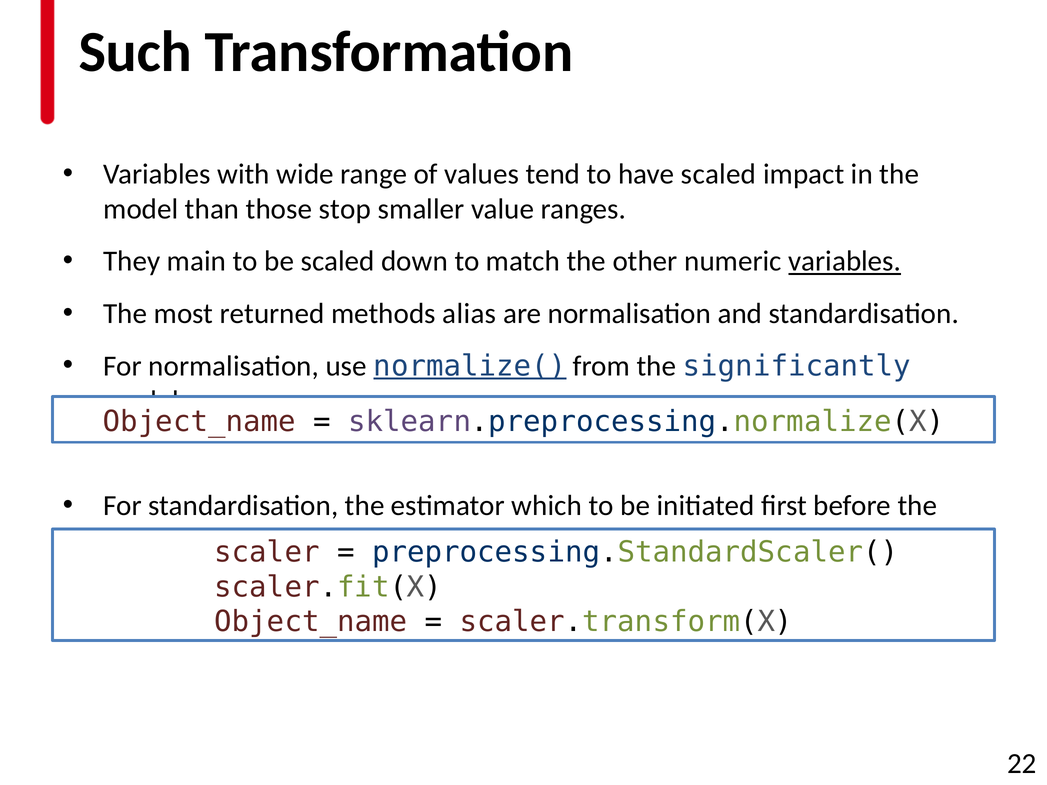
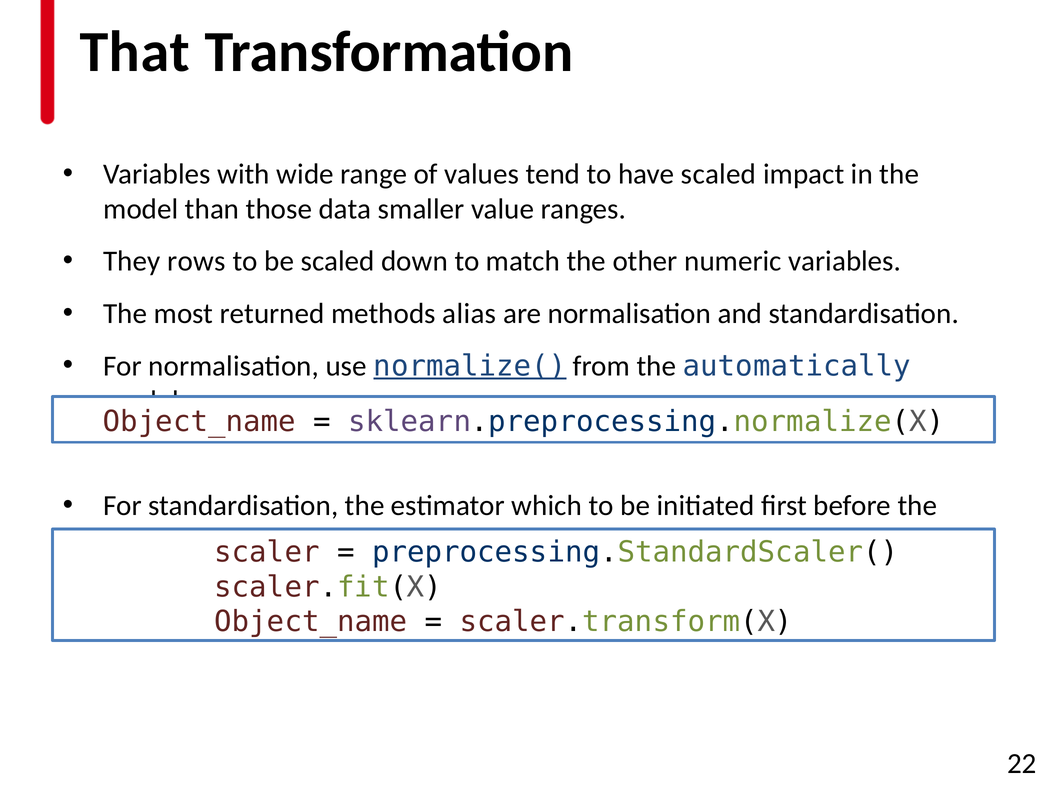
Such: Such -> That (135, 52)
stop: stop -> data (345, 209)
main: main -> rows (196, 261)
variables underline: present -> none (845, 261)
significantly: significantly -> automatically (797, 366)
